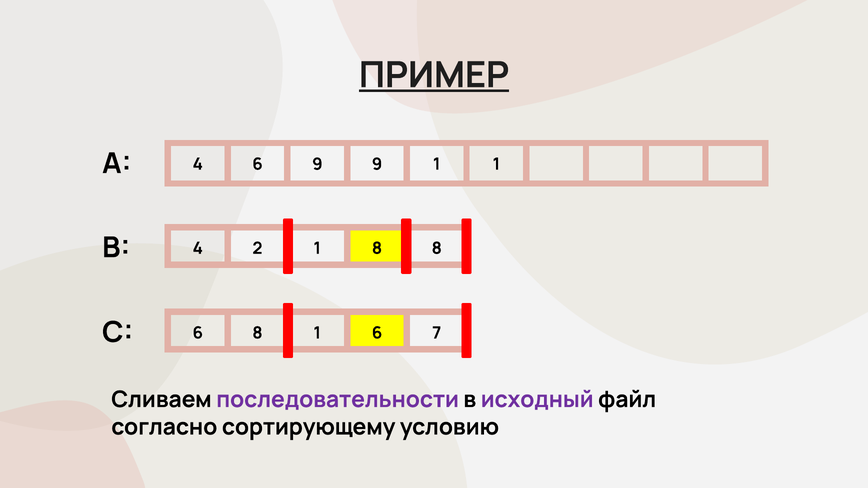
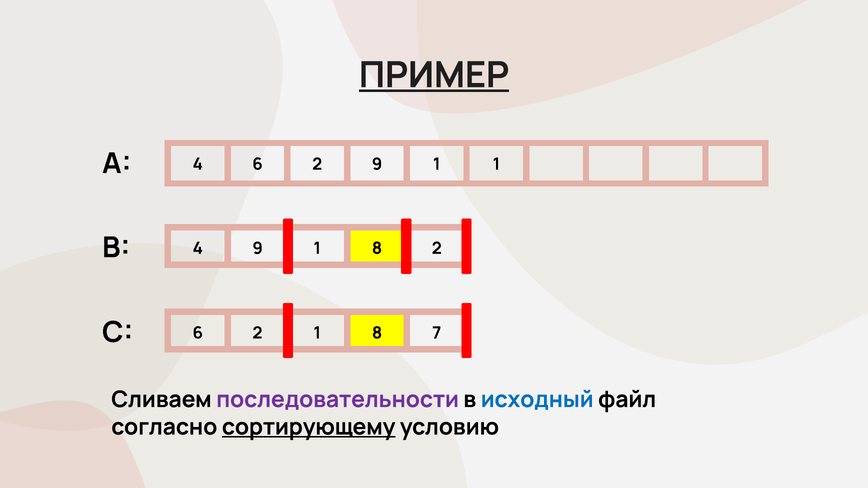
4 6 9: 9 -> 2 (317, 164)
4 2: 2 -> 9 (258, 248)
8 8: 8 -> 2 (437, 248)
8: 8 -> 2 (257, 333)
6: 6 -> 8 (377, 333)
исходный colour: purple -> blue (537, 400)
сортирующему underline: none -> present (309, 427)
